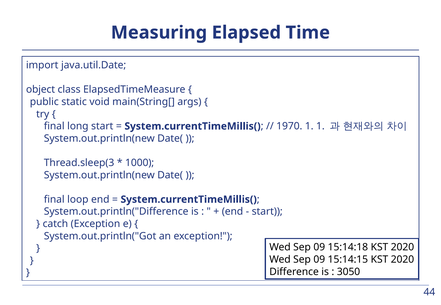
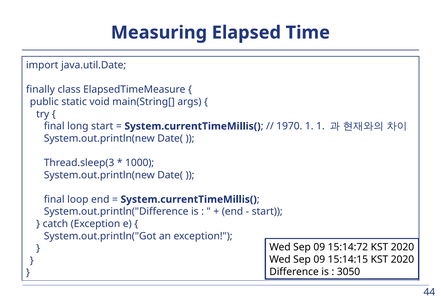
object: object -> finally (40, 90)
15:14:18: 15:14:18 -> 15:14:72 (348, 248)
